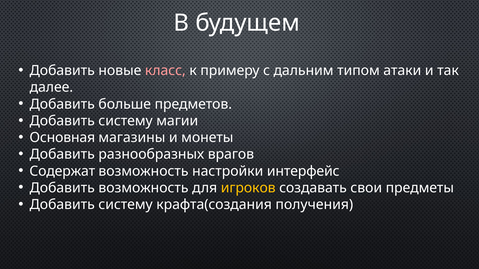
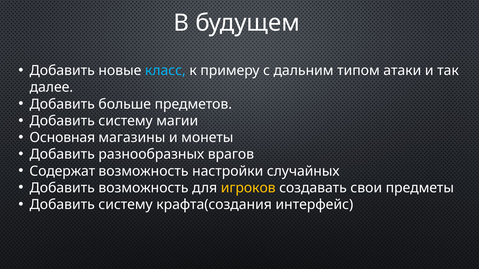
класс colour: pink -> light blue (165, 71)
интерфейс: интерфейс -> случайных (303, 171)
получения: получения -> интерфейс (314, 205)
